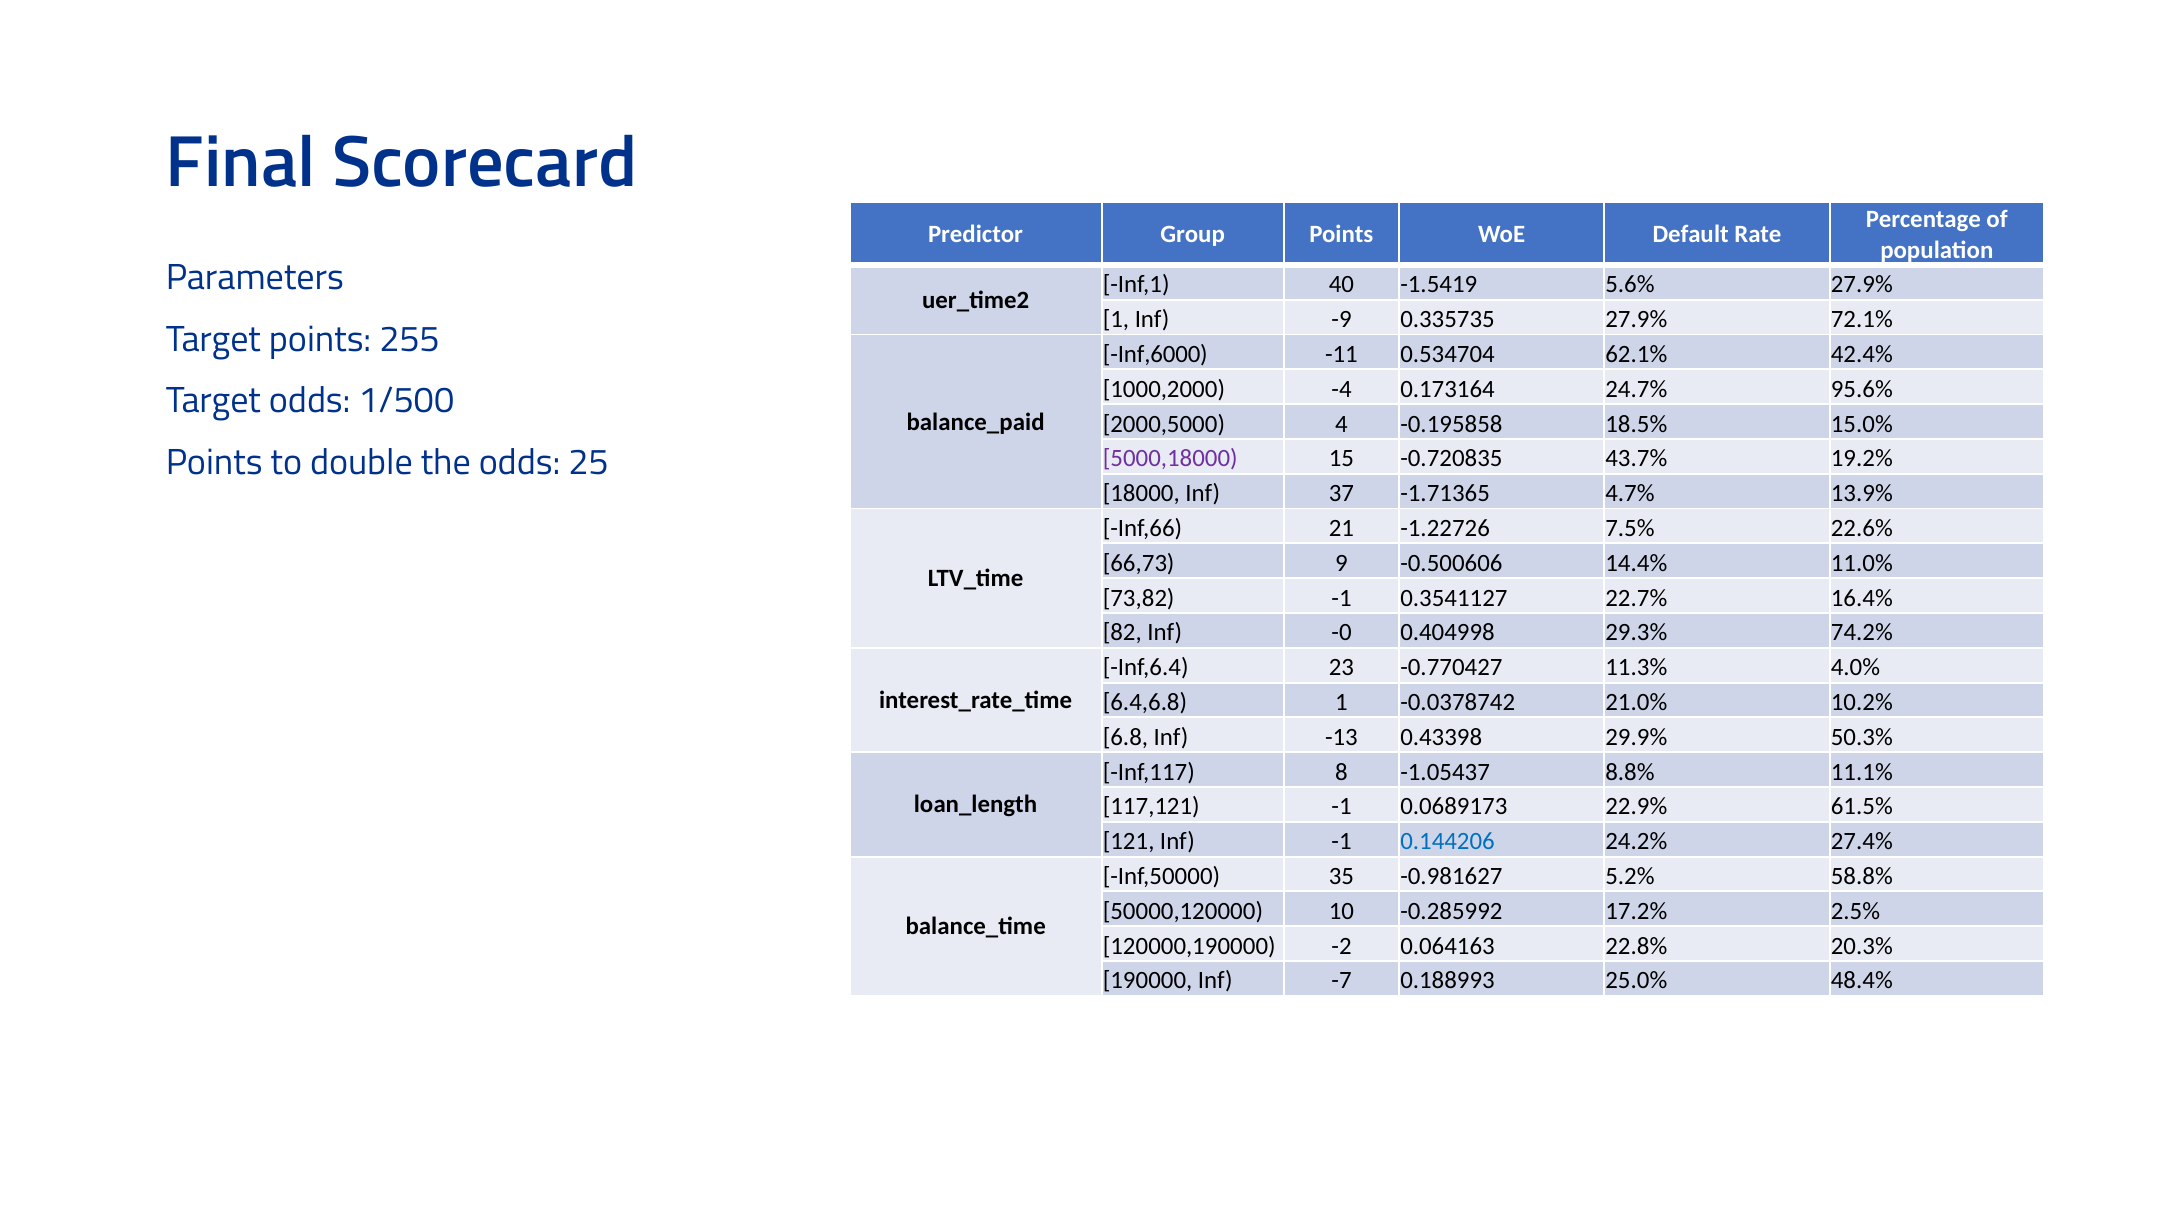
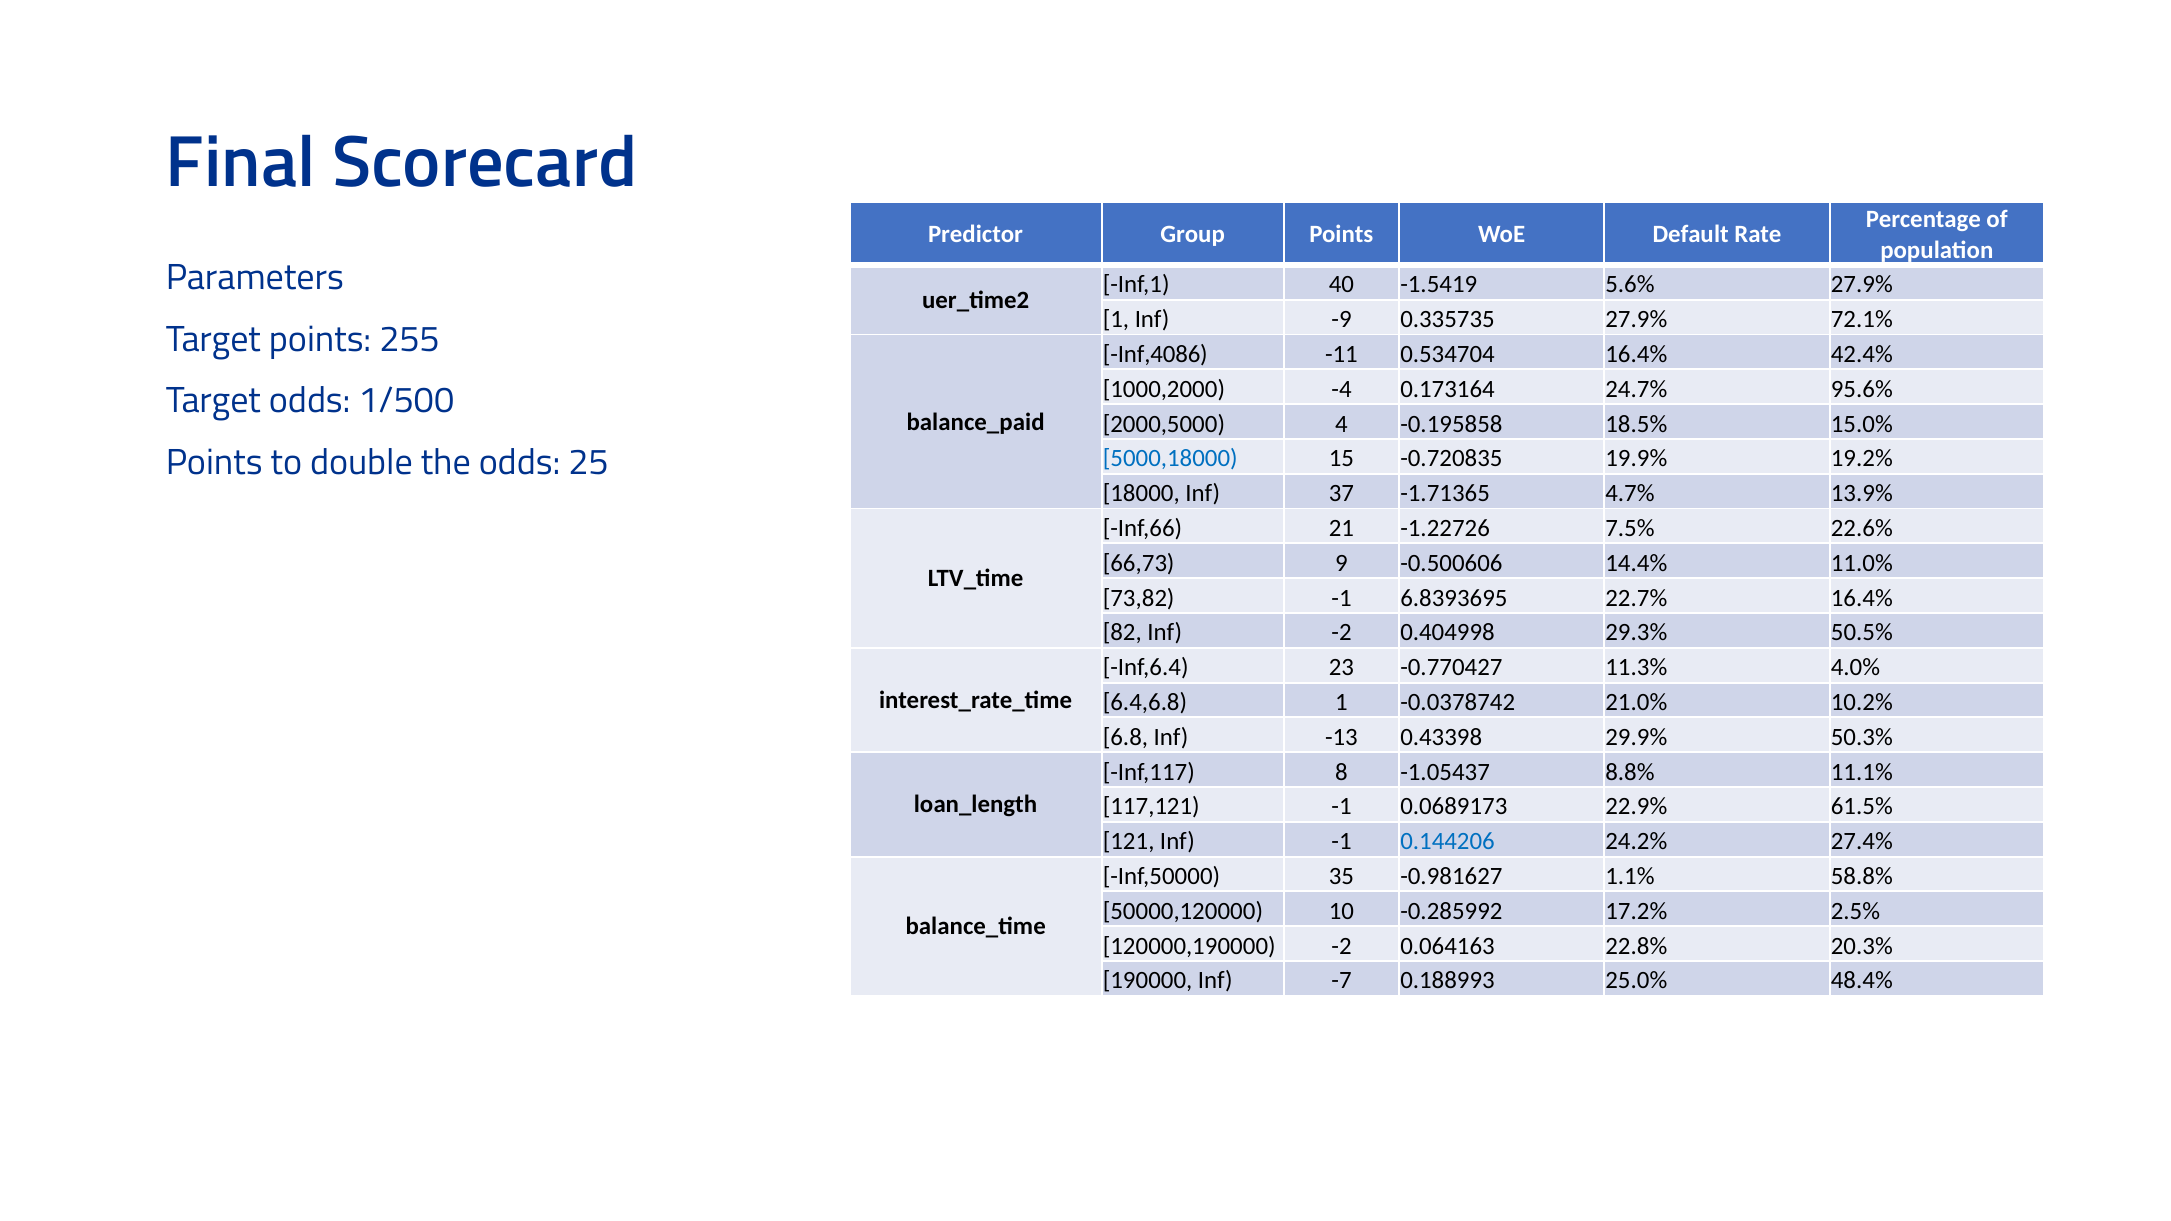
Inf,6000: Inf,6000 -> Inf,4086 (1155, 354)
0.534704 62.1%: 62.1% -> 16.4% (1636, 354)
5000,18000 colour: purple -> blue (1170, 459)
43.7%: 43.7% -> 19.9% (1636, 459)
0.3541127: 0.3541127 -> 6.8393695 (1454, 598)
Inf -0: -0 -> -2 (1342, 633)
74.2%: 74.2% -> 50.5% (1862, 633)
5.2%: 5.2% -> 1.1% (1630, 876)
